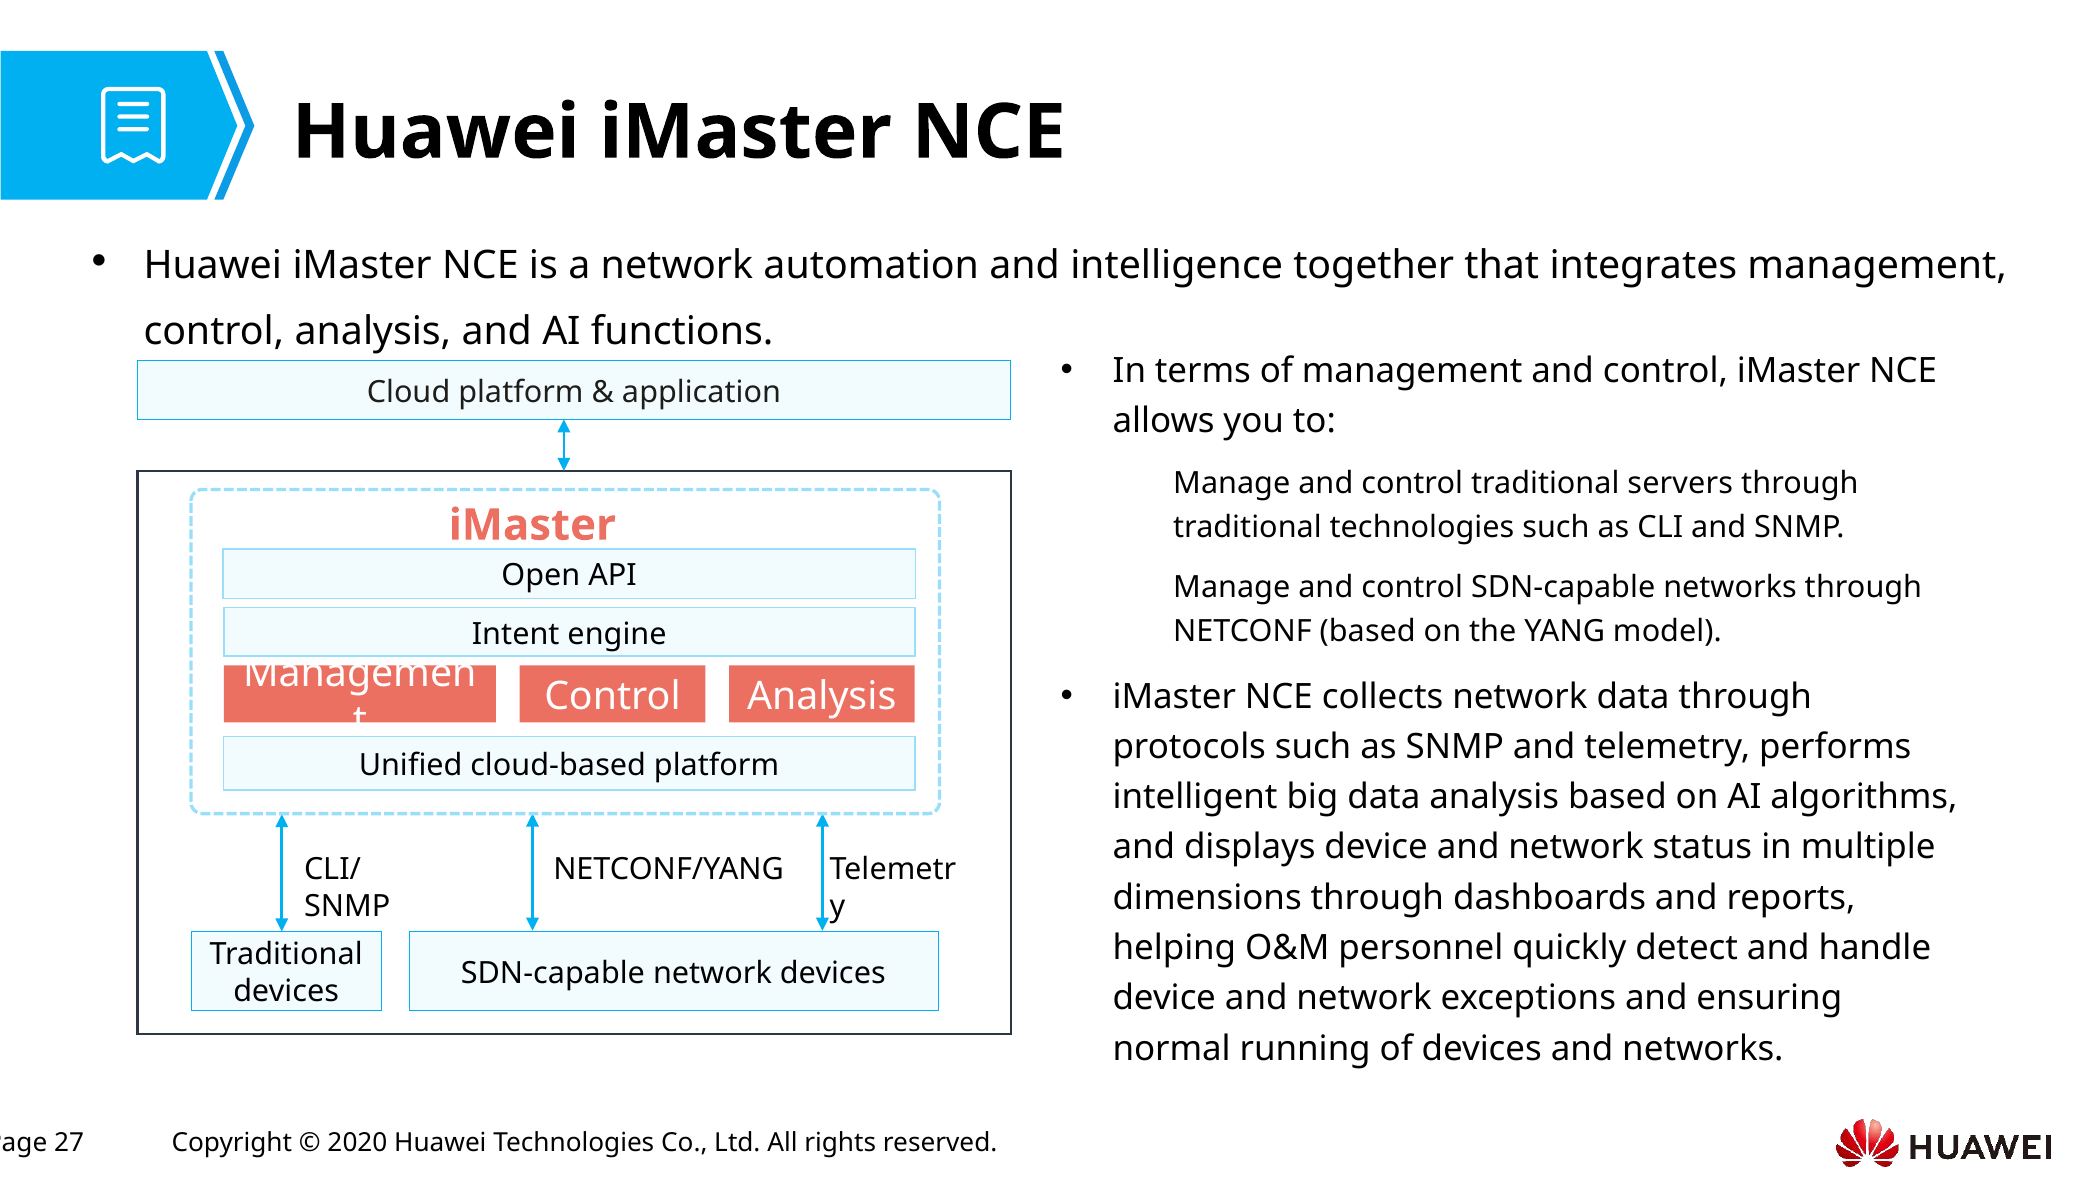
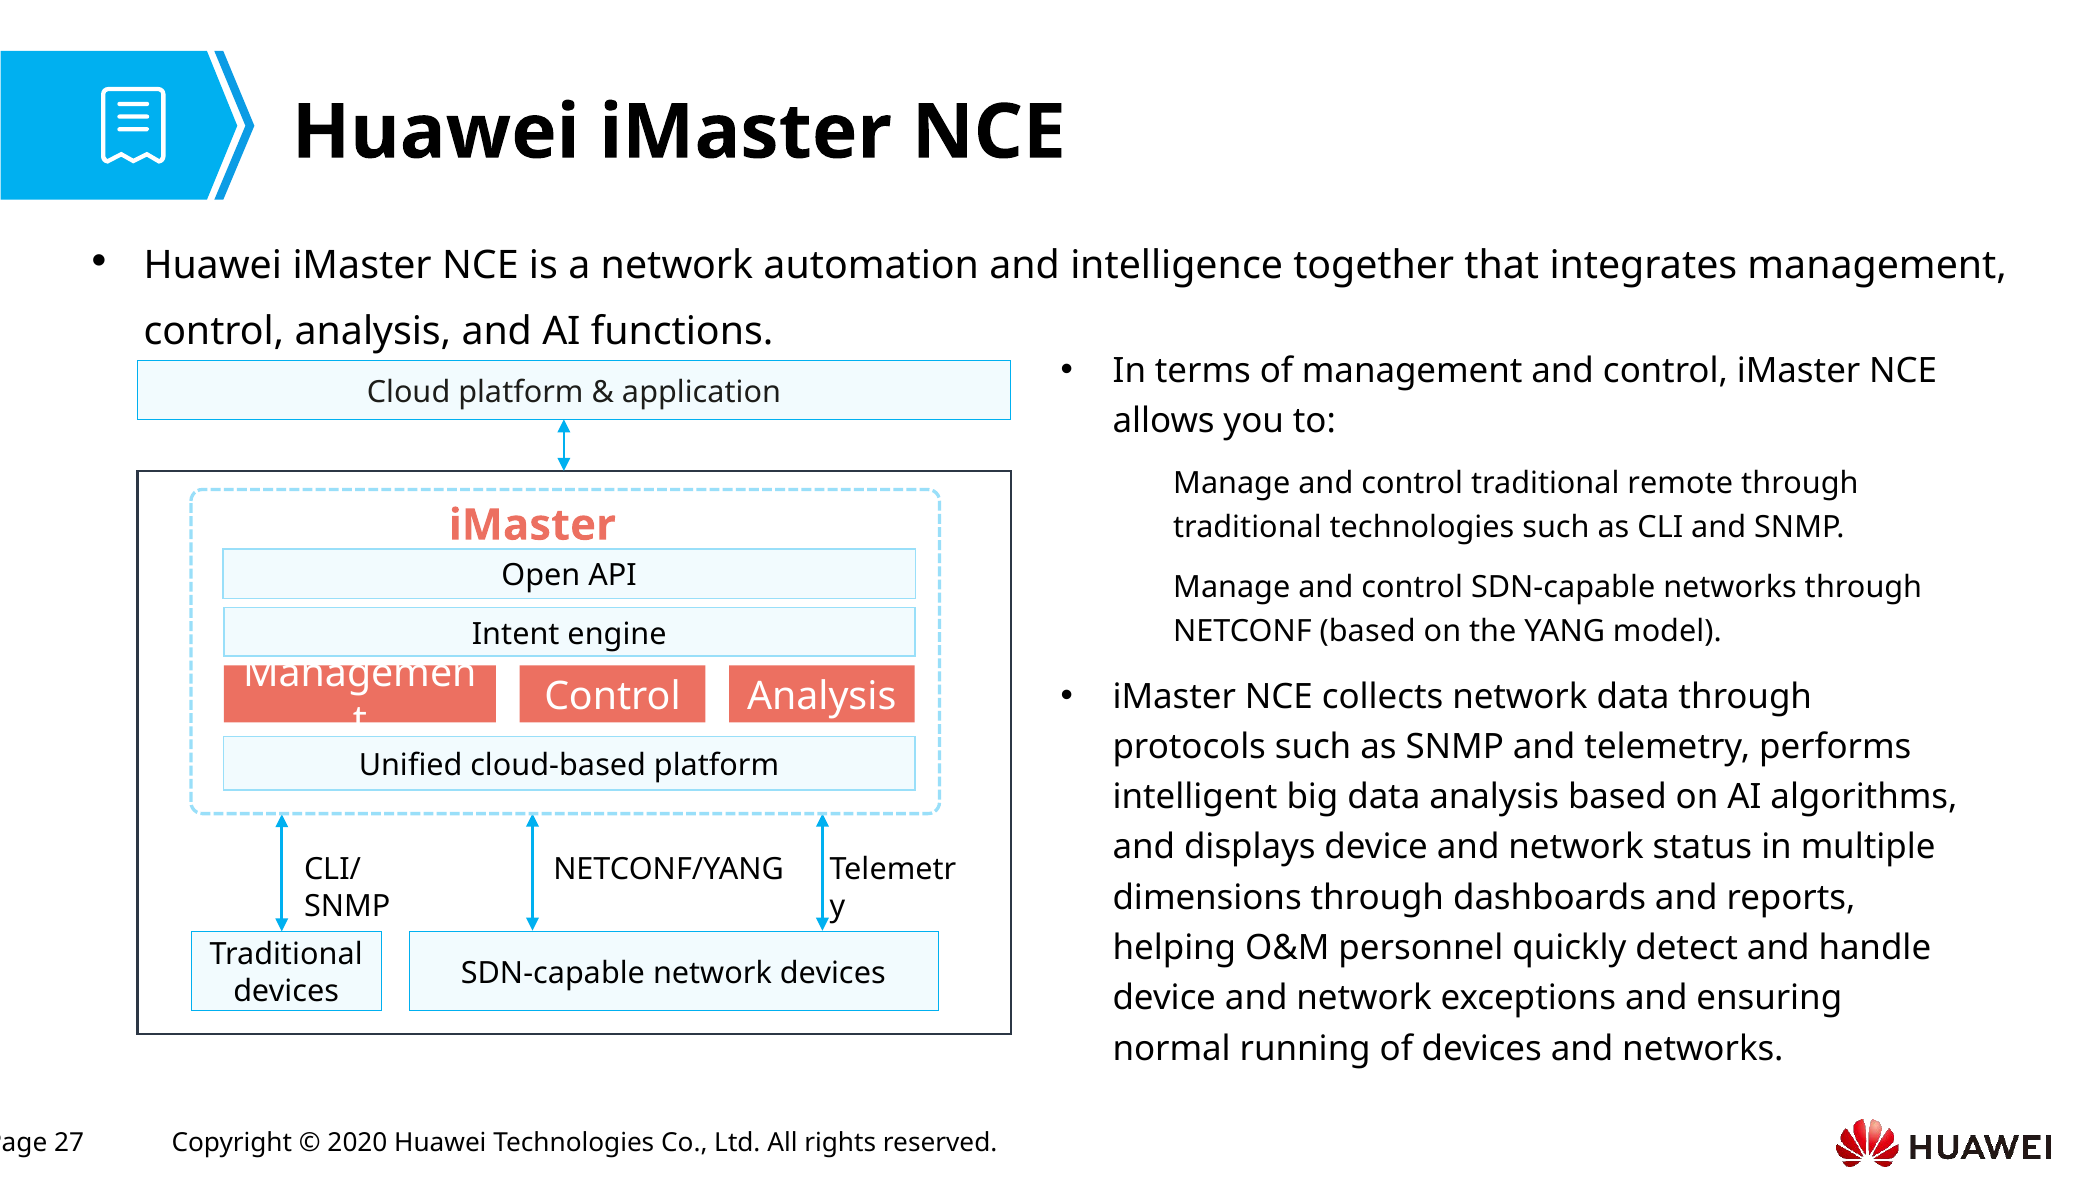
servers: servers -> remote (1680, 483)
